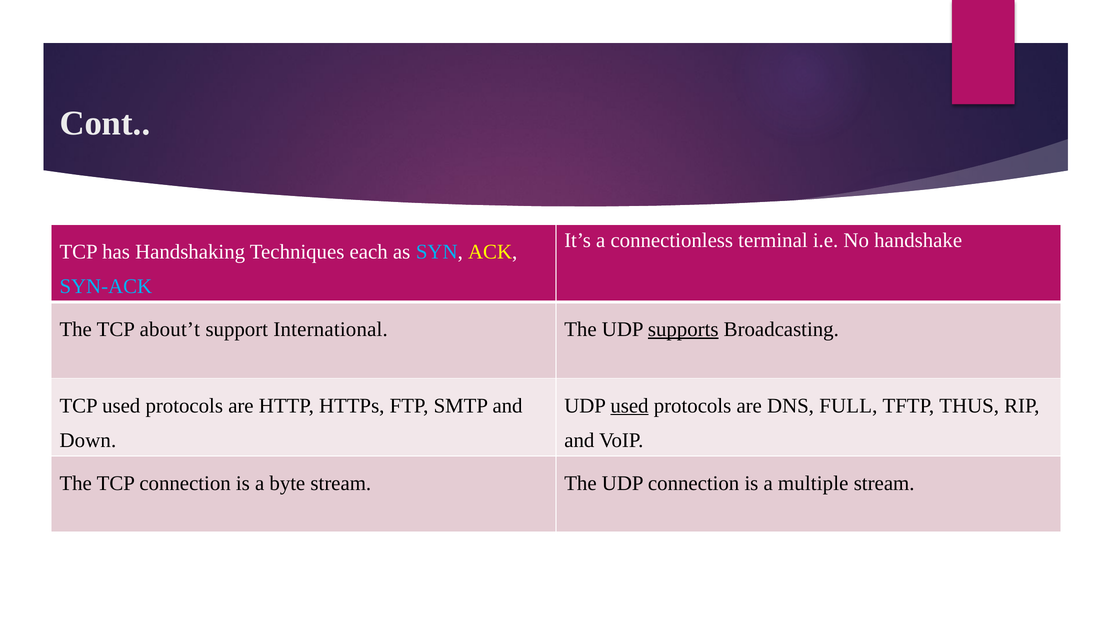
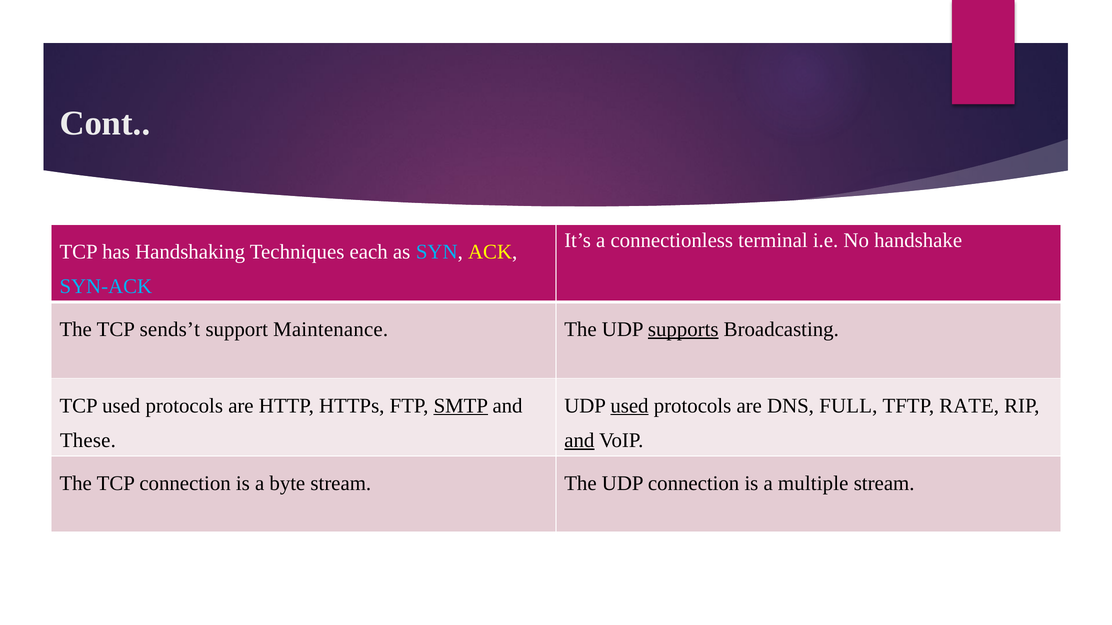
about’t: about’t -> sends’t (170, 330)
International: International -> Maintenance (331, 330)
SMTP underline: none -> present (461, 406)
THUS: THUS -> RATE (969, 406)
Down: Down -> These (88, 441)
and underline: none -> present (579, 441)
